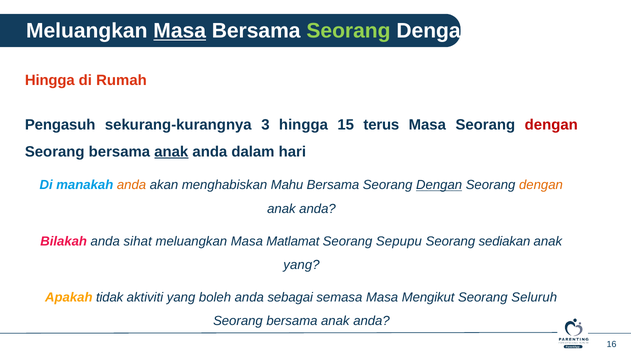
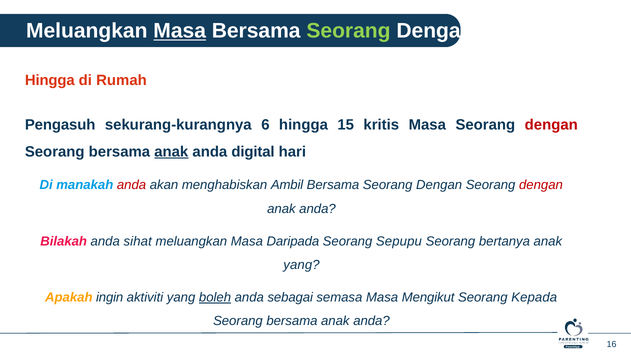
3: 3 -> 6 (265, 125)
terus: terus -> kritis (381, 125)
dalam: dalam -> digital (253, 152)
anda colour: orange -> red (132, 185)
Mahu: Mahu -> Ambil (287, 185)
Dengan underline: present -> none (439, 185)
dengan colour: orange -> red (541, 185)
Matlamat: Matlamat -> Daripada (293, 241)
sediakan: sediakan -> bertanya (504, 241)
tidak: tidak -> ingin (110, 297)
boleh underline: none -> present (215, 297)
Seluruh: Seluruh -> Kepada (534, 297)
